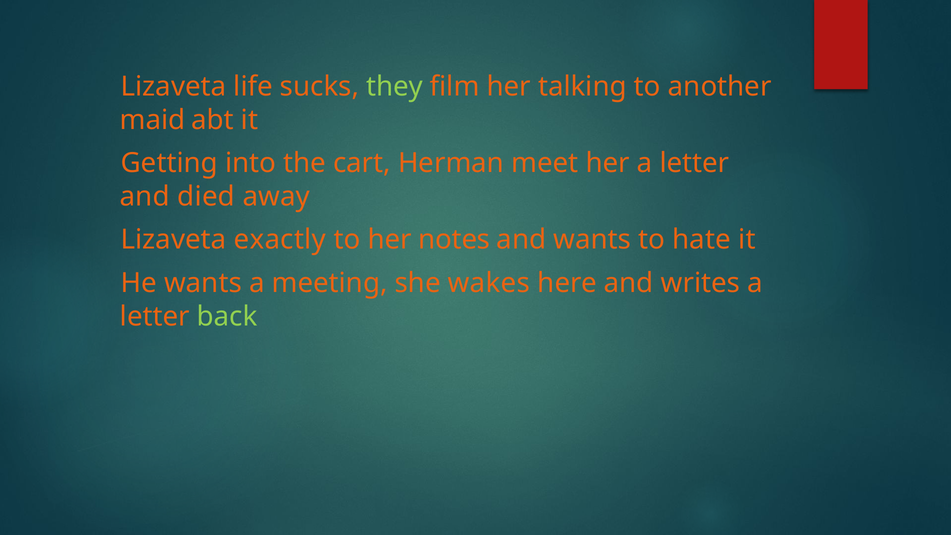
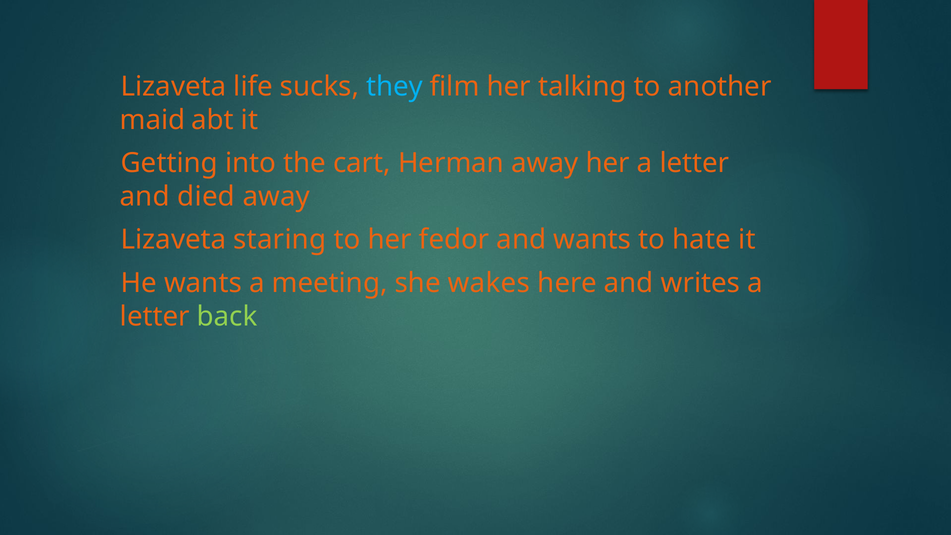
they colour: light green -> light blue (395, 87)
Herman meet: meet -> away (545, 163)
exactly: exactly -> staring (280, 240)
notes: notes -> fedor (454, 240)
